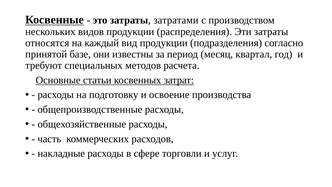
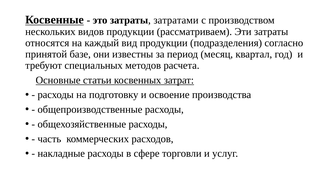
распределения: распределения -> рассматриваем (194, 32)
